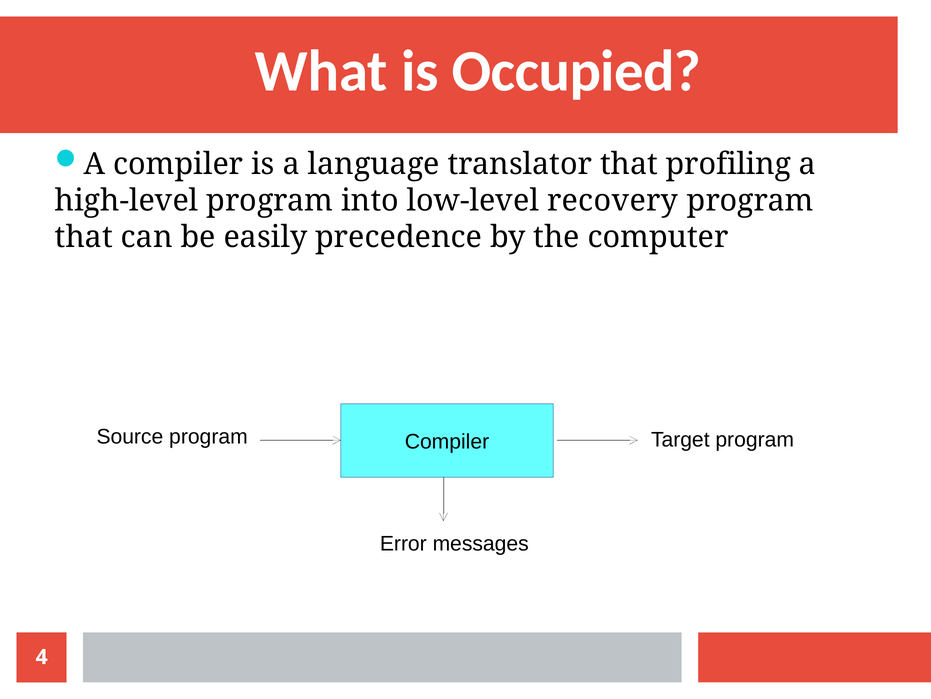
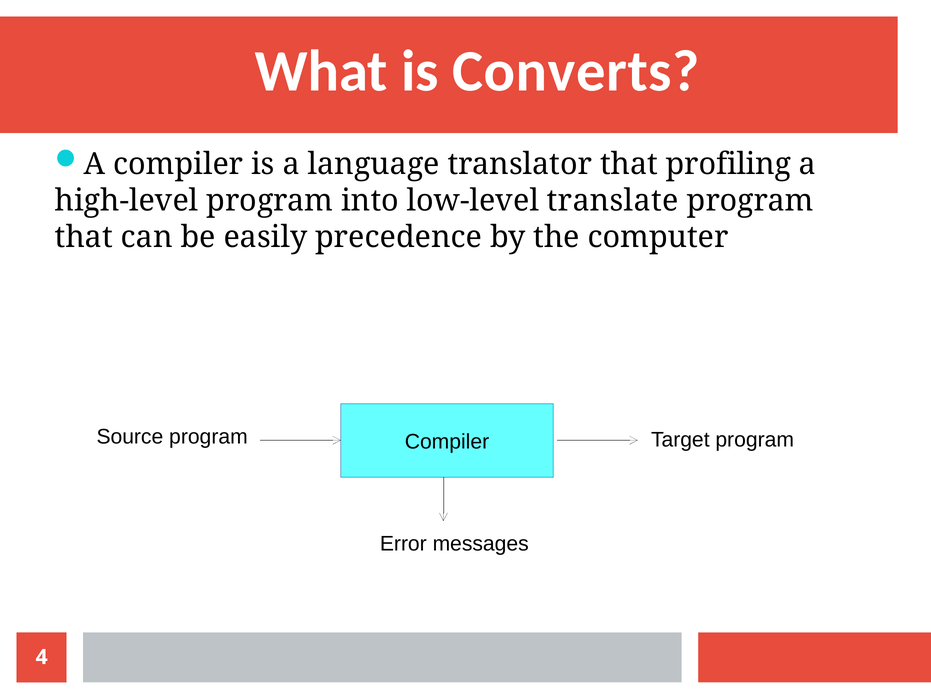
Occupied: Occupied -> Converts (576, 72)
recovery: recovery -> translate (613, 200)
